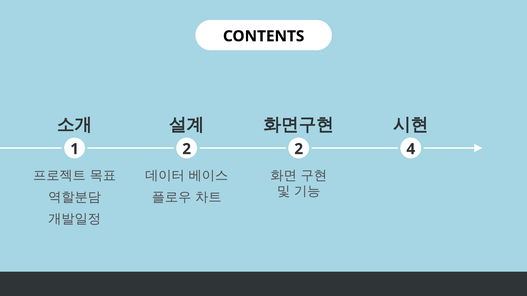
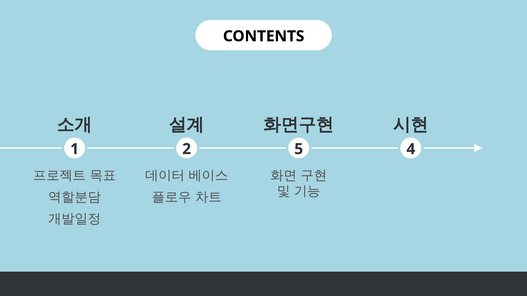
2 2: 2 -> 5 (299, 149)
